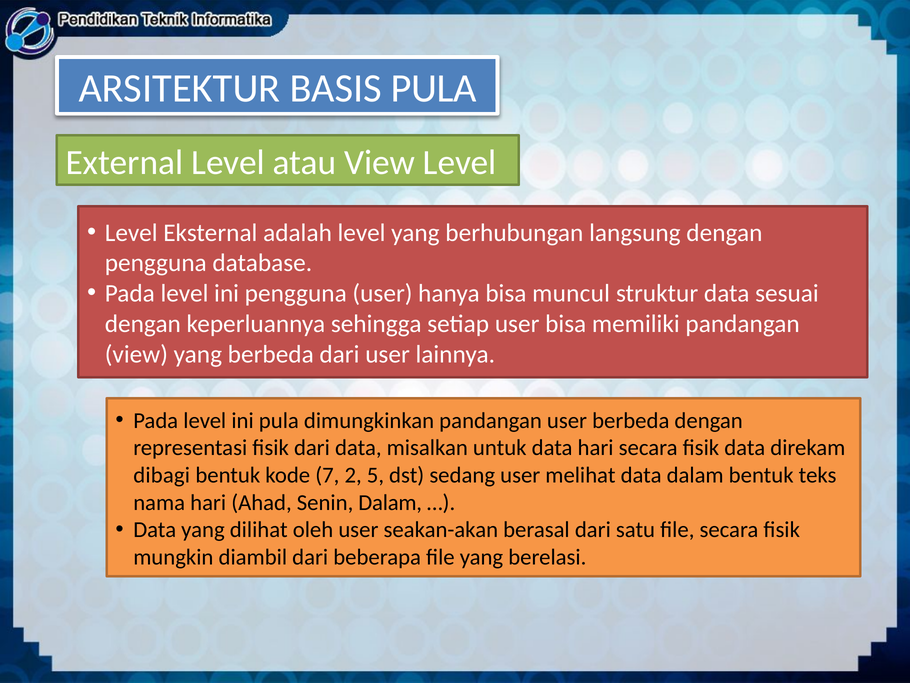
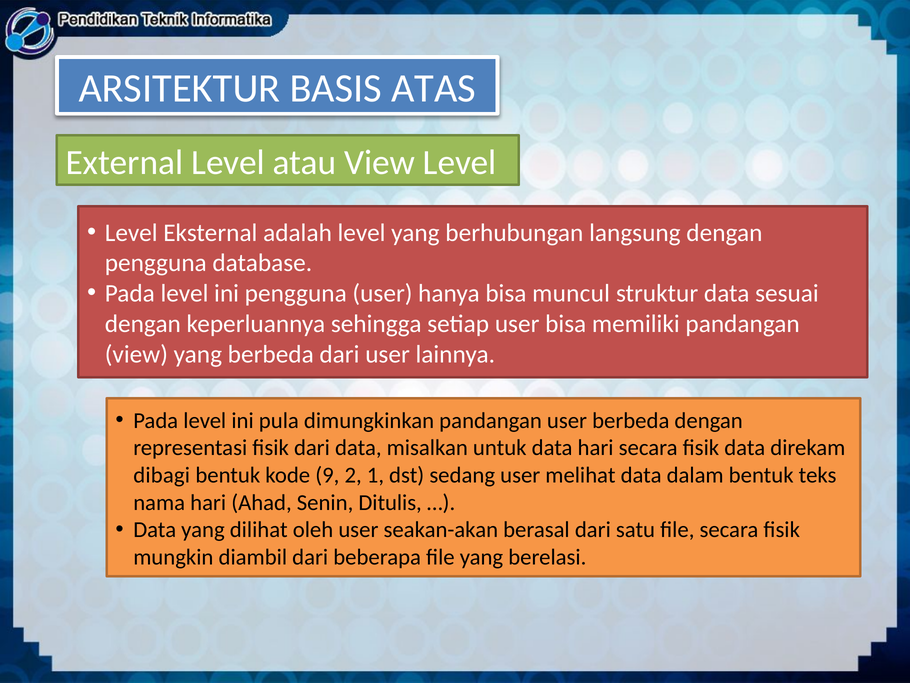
BASIS PULA: PULA -> ATAS (433, 88)
7: 7 -> 9 (327, 475)
5: 5 -> 1 (375, 475)
Senin Dalam: Dalam -> Ditulis (390, 502)
